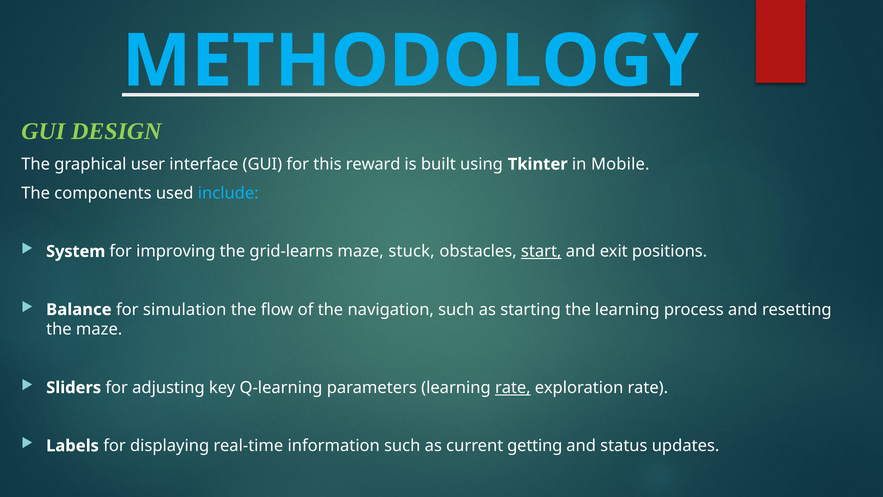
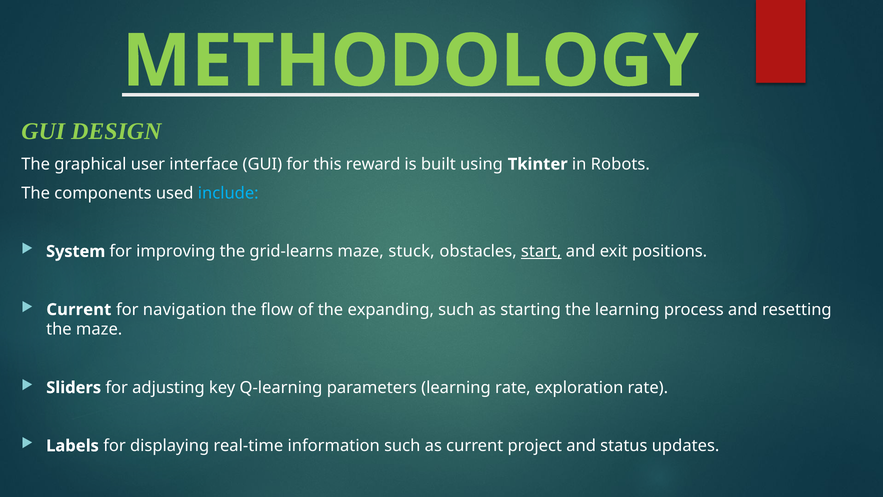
METHODOLOGY colour: light blue -> light green (410, 61)
Mobile: Mobile -> Robots (620, 164)
Balance: Balance -> Current (79, 309)
simulation: simulation -> navigation (185, 309)
navigation: navigation -> expanding (391, 309)
rate underline: present -> none (513, 387)
getting: getting -> project (535, 446)
